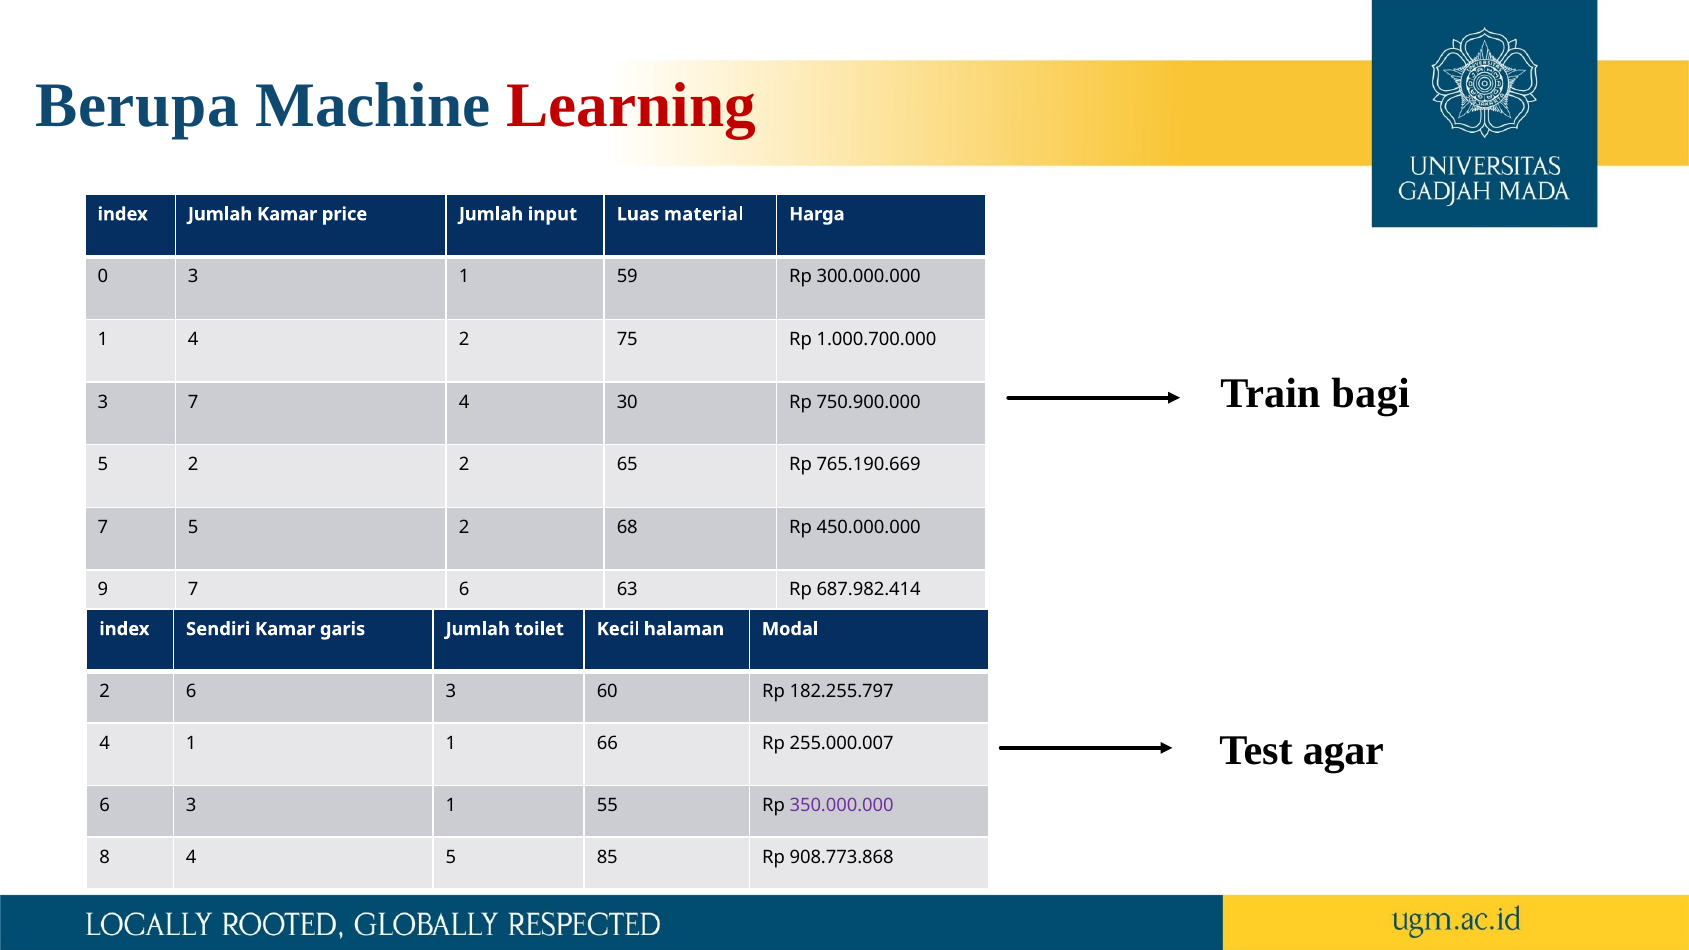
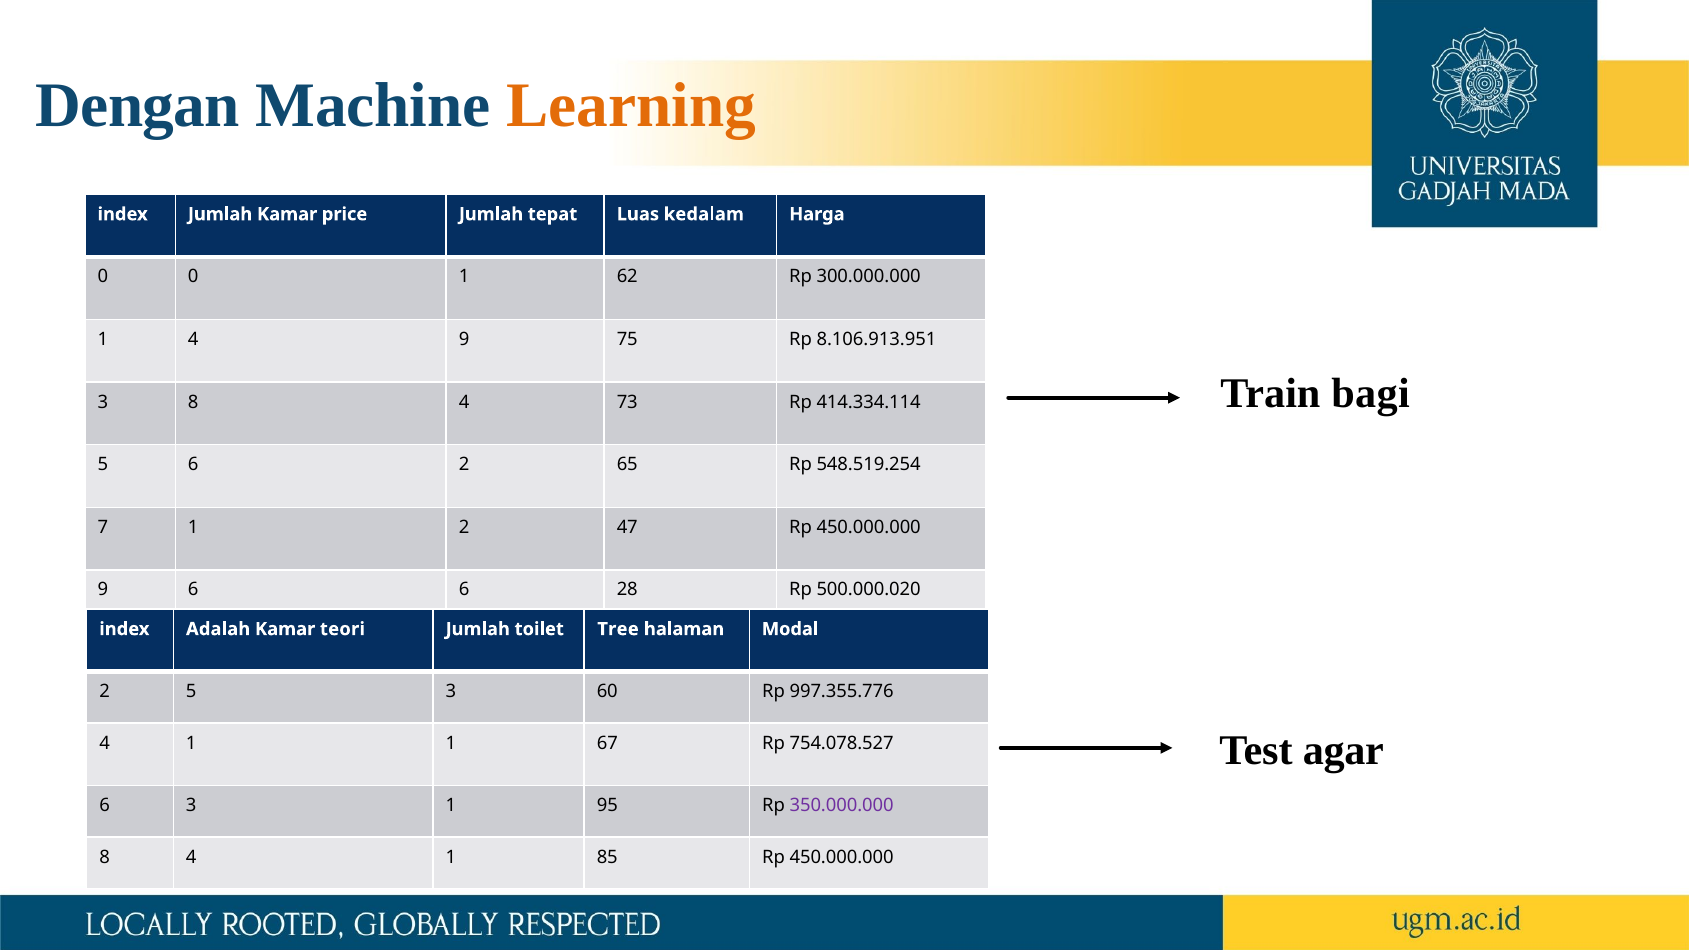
Berupa: Berupa -> Dengan (138, 106)
Learning colour: red -> orange (631, 106)
input: input -> tepat (552, 214)
material: material -> kedalam (704, 214)
0 3: 3 -> 0 (193, 277)
59: 59 -> 62 (627, 277)
4 2: 2 -> 9 (464, 339)
1.000.700.000: 1.000.700.000 -> 8.106.913.951 (876, 339)
3 7: 7 -> 8 (193, 402)
30: 30 -> 73 (627, 402)
750.900.000: 750.900.000 -> 414.334.114 (869, 402)
2: 2 -> 6 (193, 465)
765.190.669: 765.190.669 -> 548.519.254 (869, 465)
7 5: 5 -> 1 (193, 527)
68: 68 -> 47 (627, 527)
9 7: 7 -> 6 (193, 590)
63: 63 -> 28 (627, 590)
687.982.414: 687.982.414 -> 500.000.020 (869, 590)
Sendiri: Sendiri -> Adalah (218, 629)
garis: garis -> teori (342, 629)
Kecil: Kecil -> Tree (618, 629)
2 6: 6 -> 5 (191, 692)
182.255.797: 182.255.797 -> 997.355.776 (842, 692)
66: 66 -> 67 (607, 743)
255.000.007: 255.000.007 -> 754.078.527 (842, 743)
55: 55 -> 95 (607, 806)
8 4 5: 5 -> 1 (451, 857)
85 Rp 908.773.868: 908.773.868 -> 450.000.000 (842, 857)
